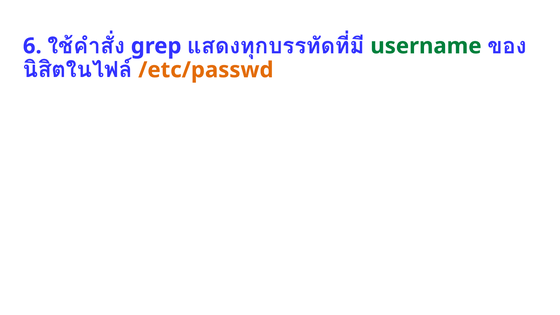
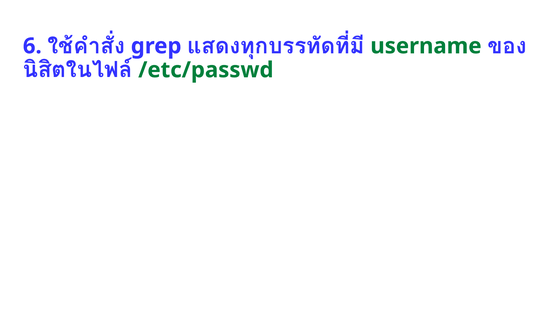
/etc/passwd colour: orange -> green (206, 70)
